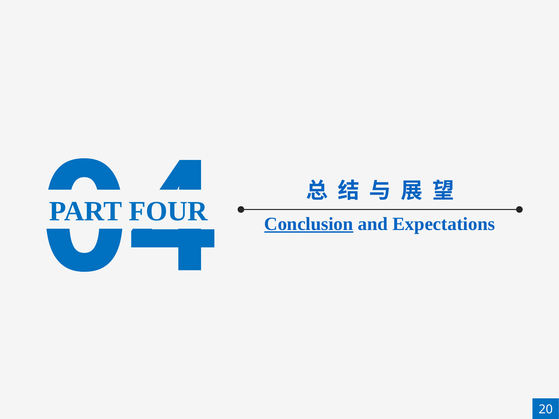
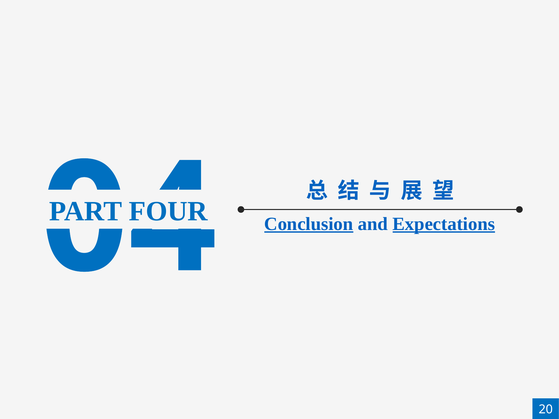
Expectations underline: none -> present (444, 224)
